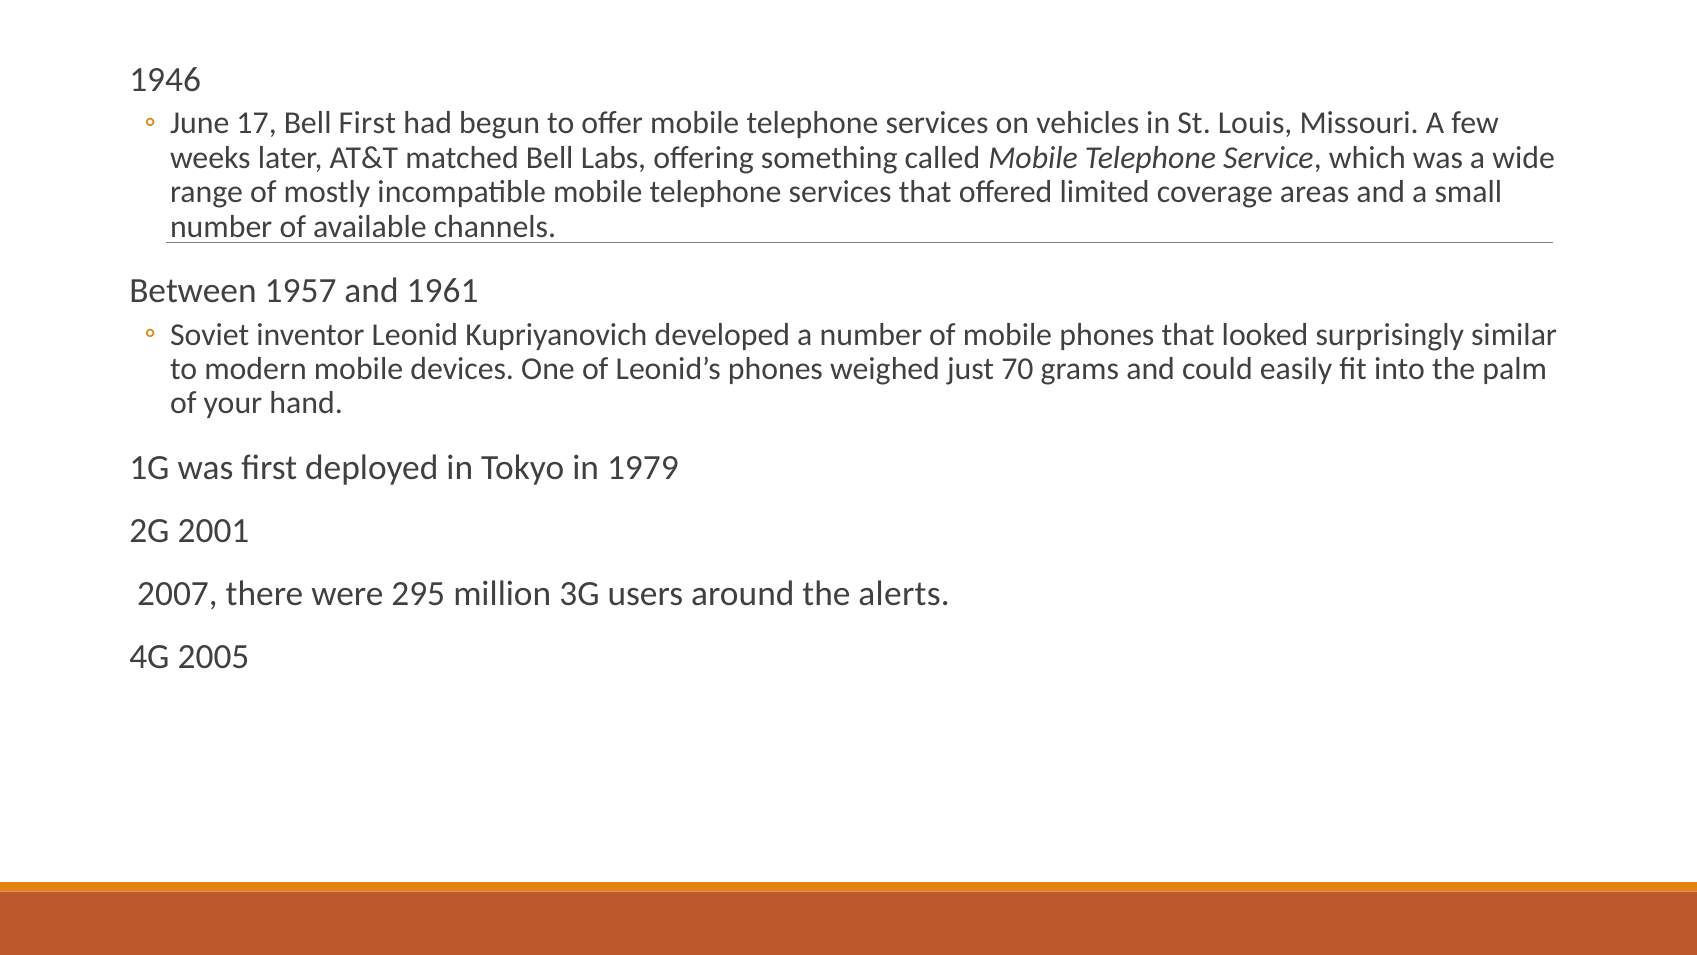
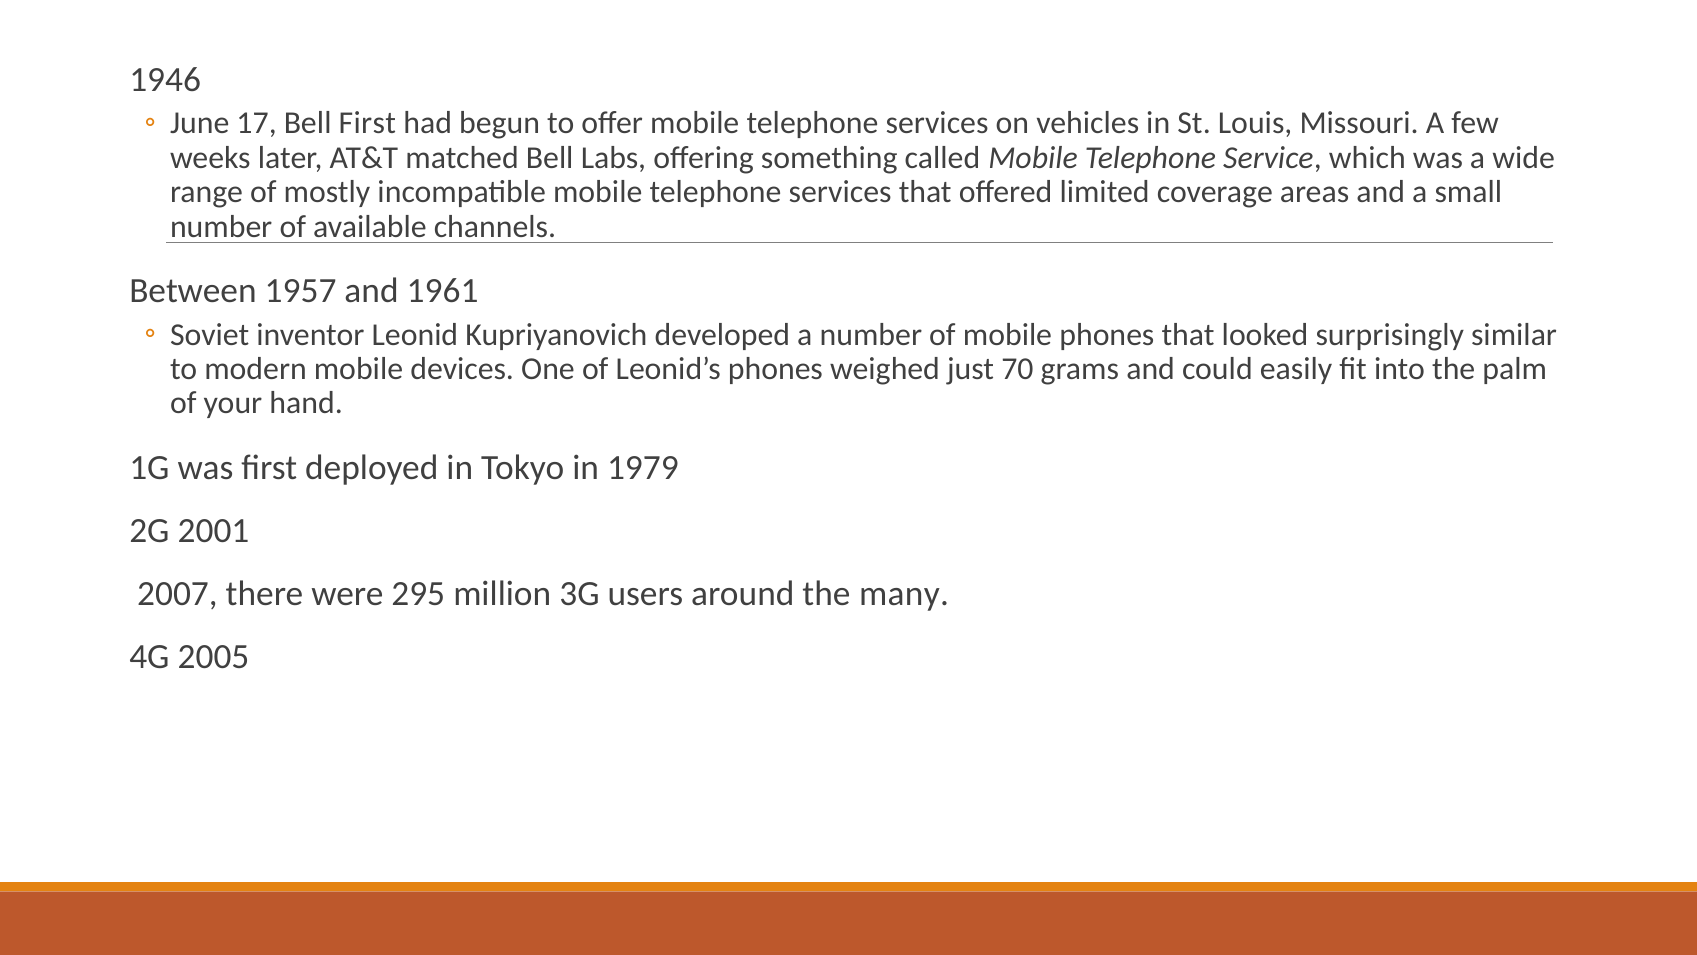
alerts: alerts -> many (904, 594)
